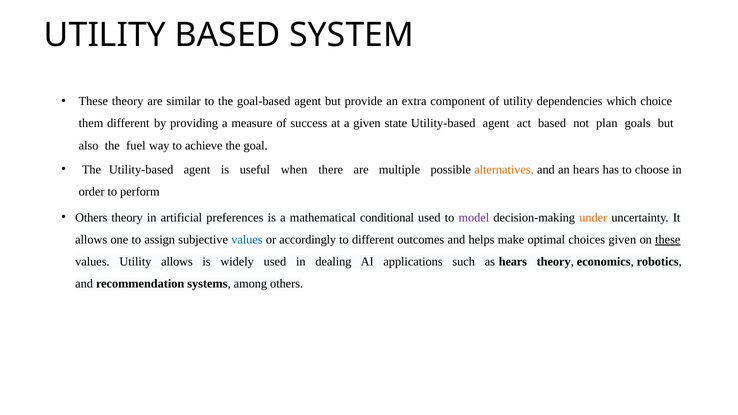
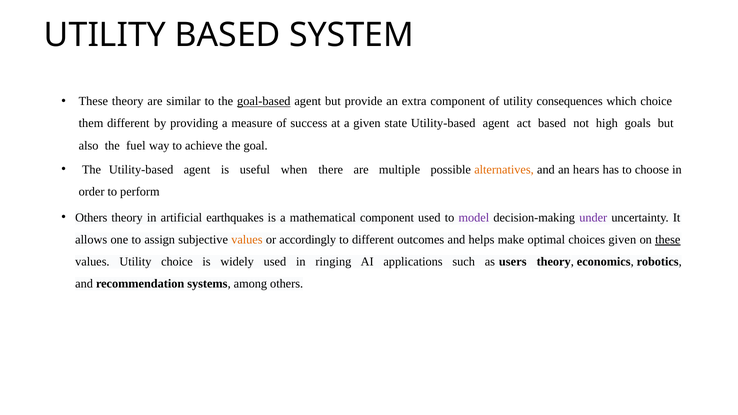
goal-based underline: none -> present (264, 101)
dependencies: dependencies -> consequences (570, 101)
plan: plan -> high (607, 123)
preferences: preferences -> earthquakes (235, 218)
mathematical conditional: conditional -> component (387, 218)
under colour: orange -> purple (593, 218)
values colour: blue -> orange (247, 240)
Utility allows: allows -> choice (177, 262)
dealing: dealing -> ringing (333, 262)
as hears: hears -> users (513, 262)
